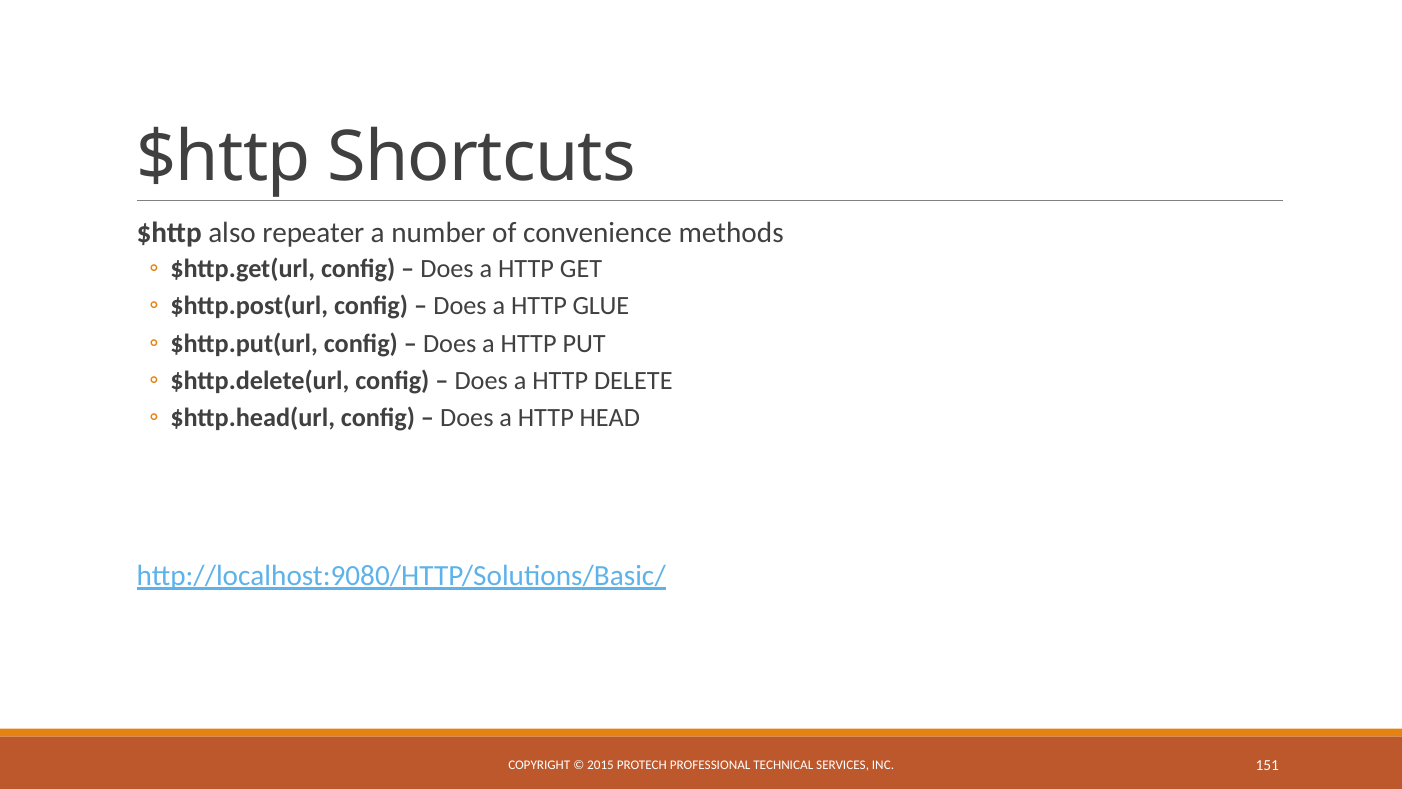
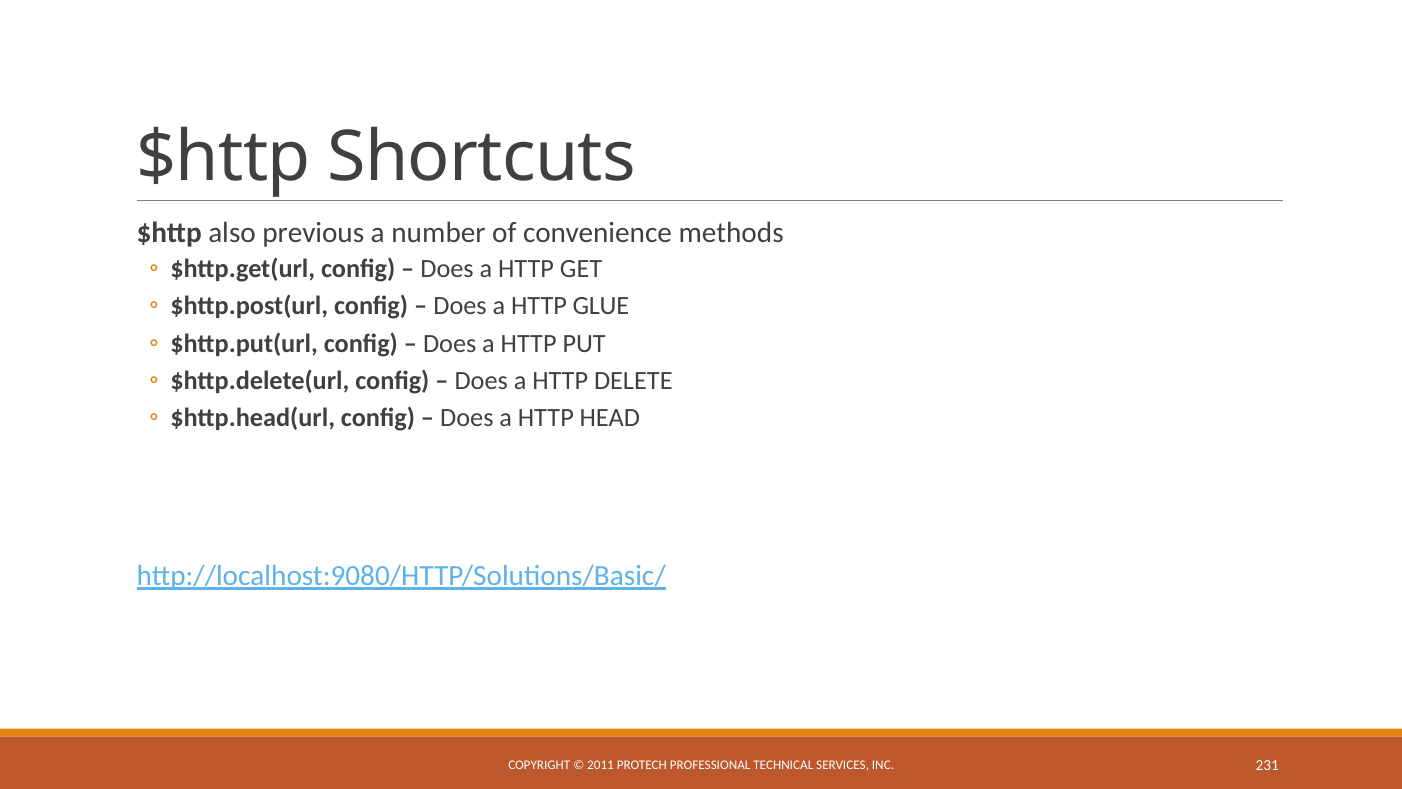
repeater: repeater -> previous (313, 233)
2015: 2015 -> 2011 (601, 765)
151: 151 -> 231 (1267, 765)
